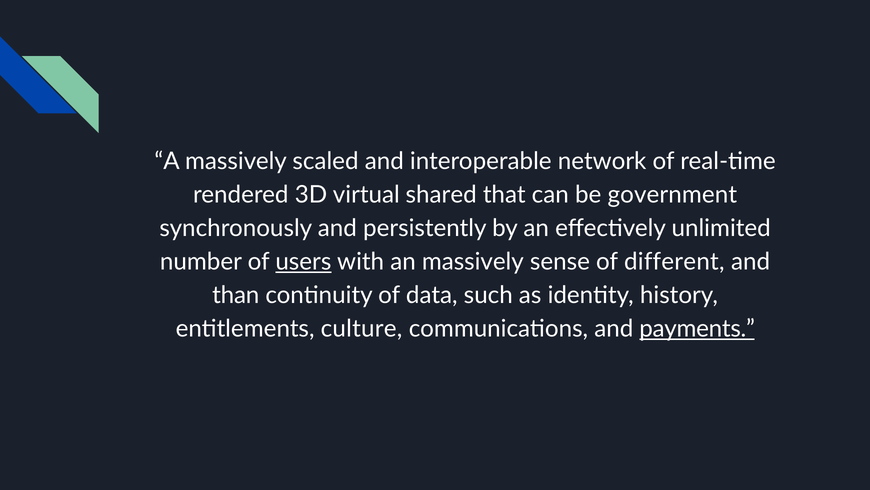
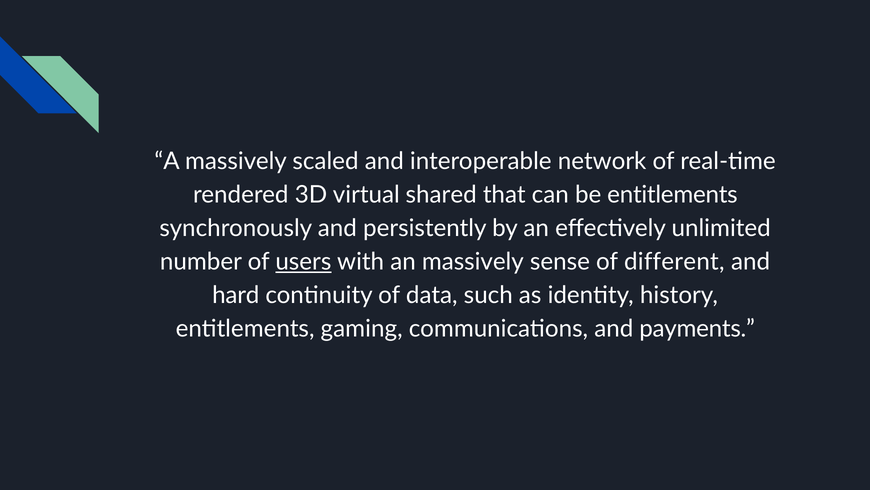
be government: government -> entitlements (672, 195)
than: than -> hard (236, 295)
culture: culture -> gaming (362, 328)
payments underline: present -> none (697, 328)
